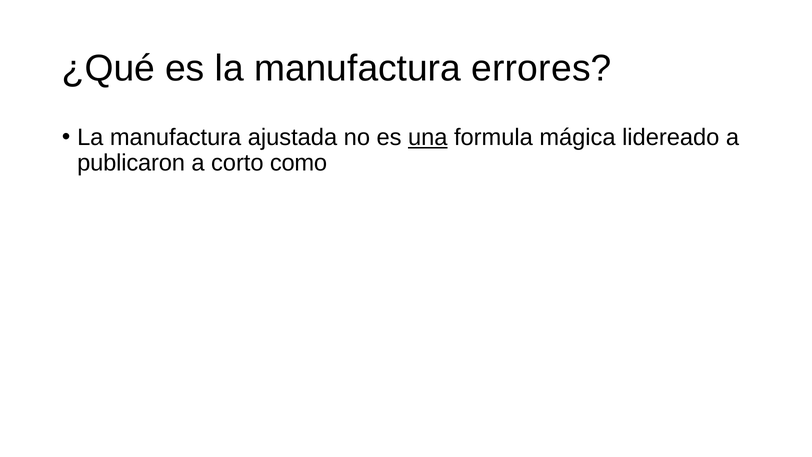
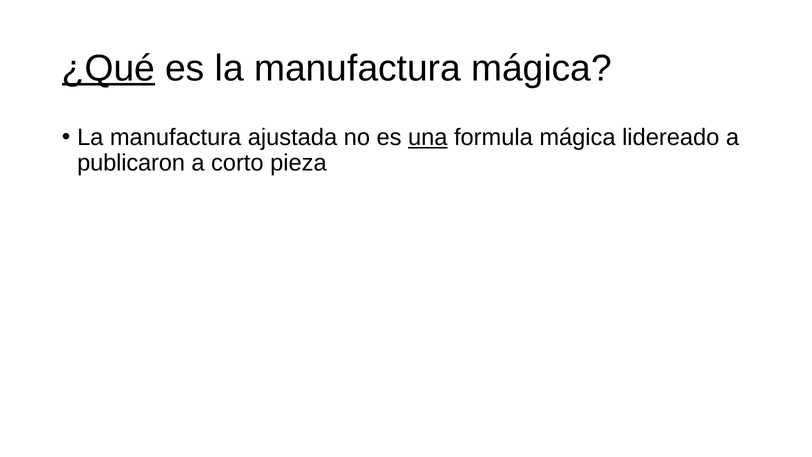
¿Qué underline: none -> present (108, 68)
manufactura errores: errores -> mágica (542, 68)
como: como -> pieza (298, 163)
